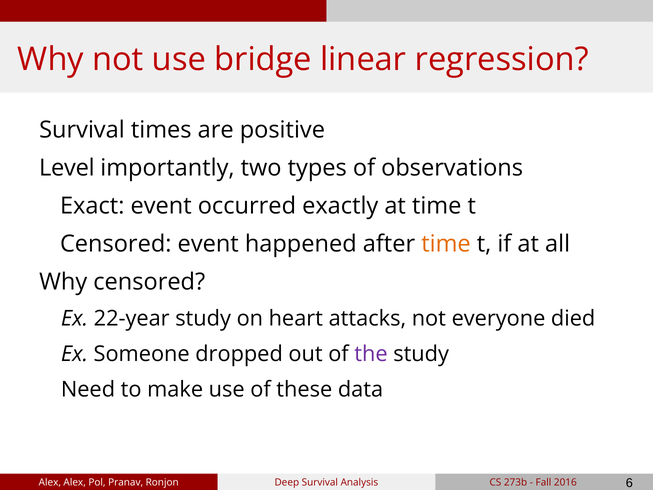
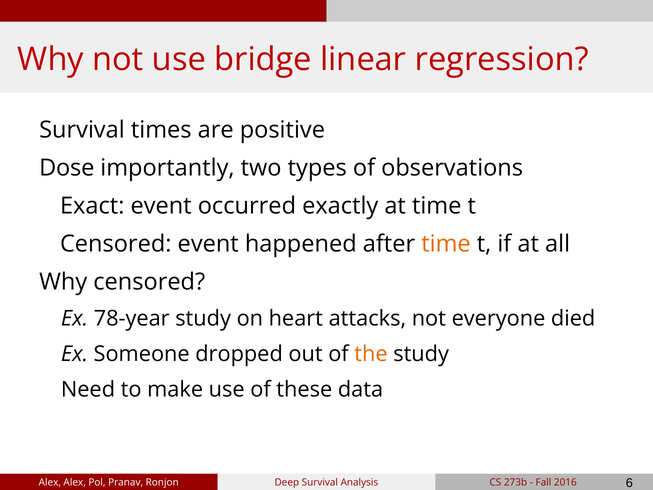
Level: Level -> Dose (67, 168)
22-year: 22-year -> 78-year (132, 318)
the colour: purple -> orange (371, 354)
